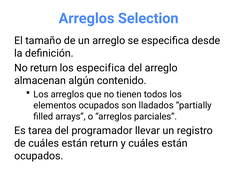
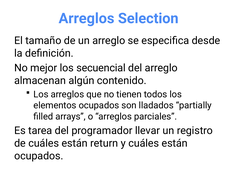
No return: return -> mejor (44, 68)
los especifica: especifica -> secuencial (101, 68)
